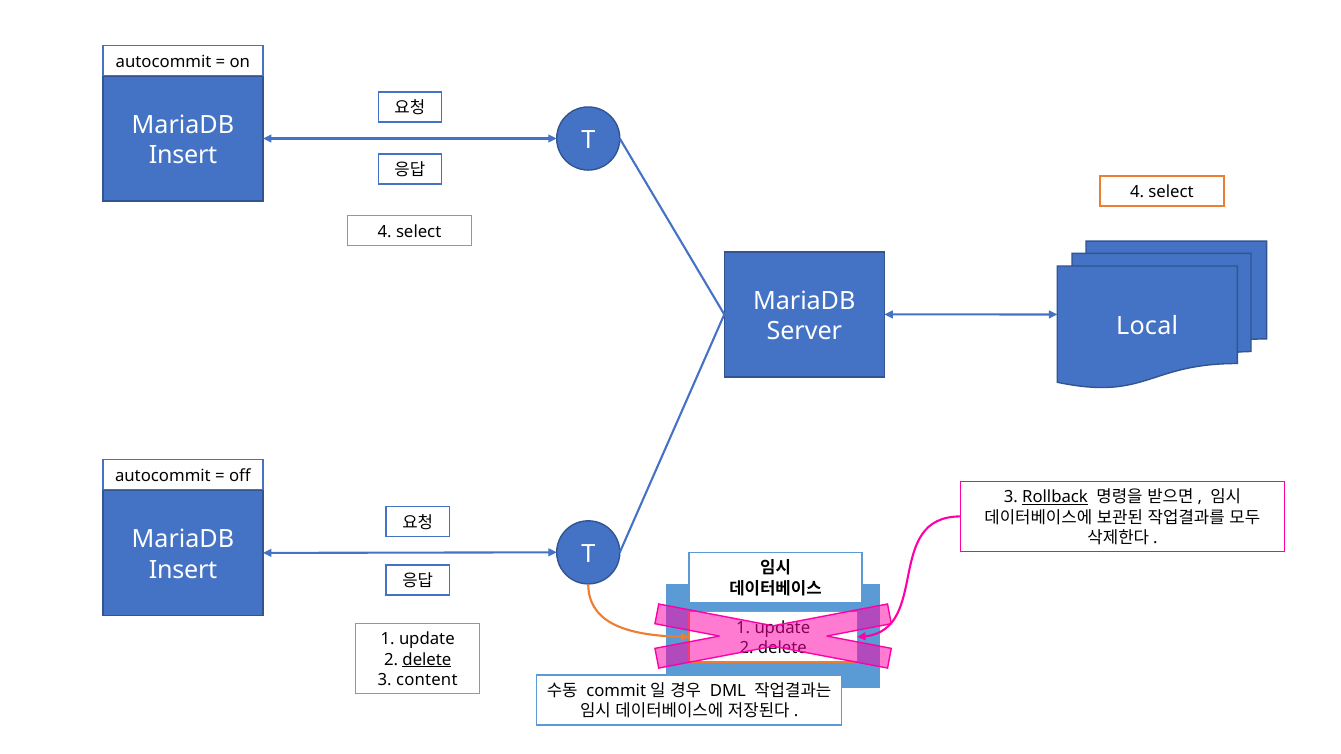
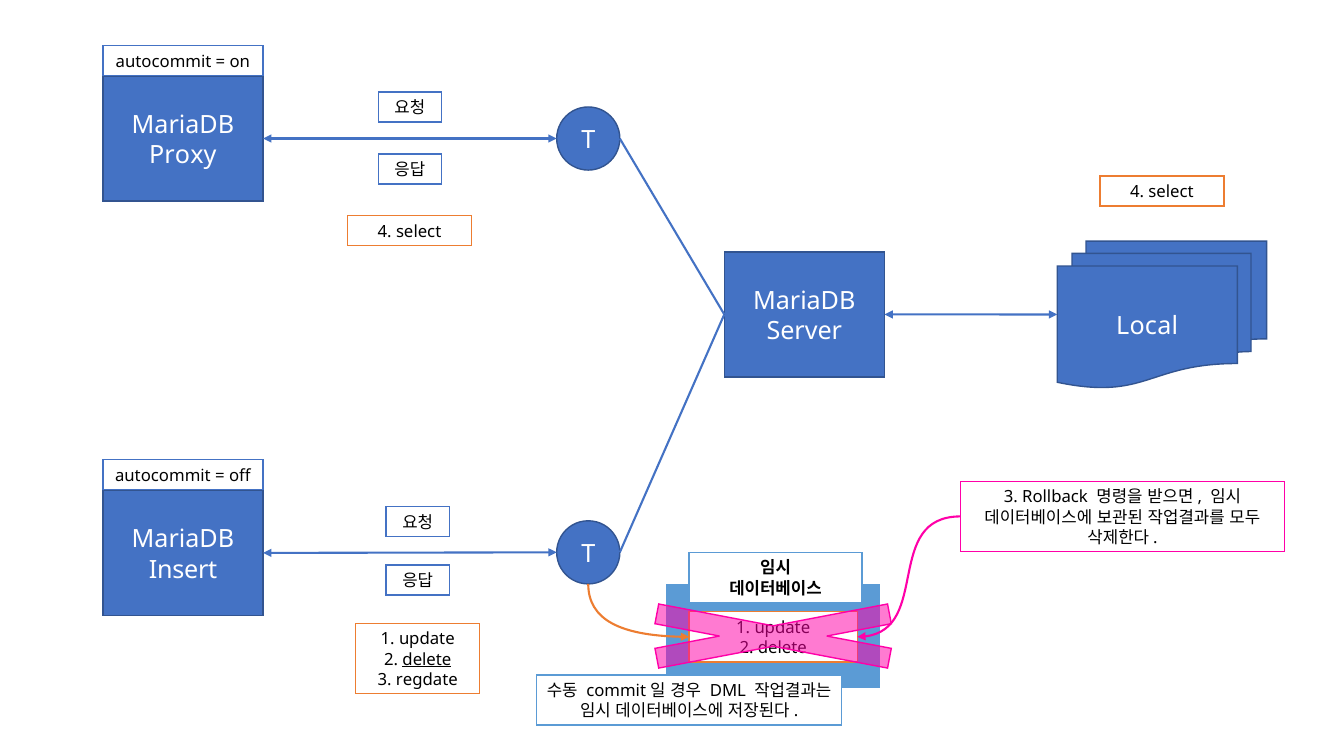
Insert: Insert -> Proxy (183, 155)
Rollback underline: present -> none (1055, 498)
content: content -> regdate (427, 680)
